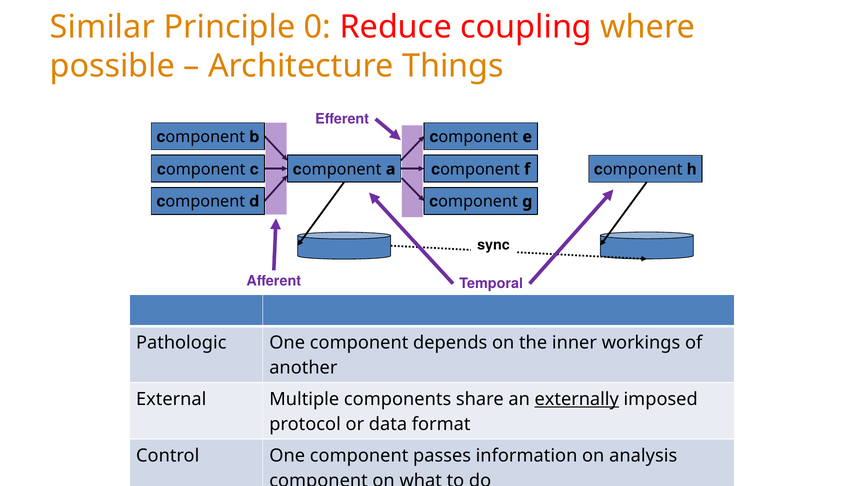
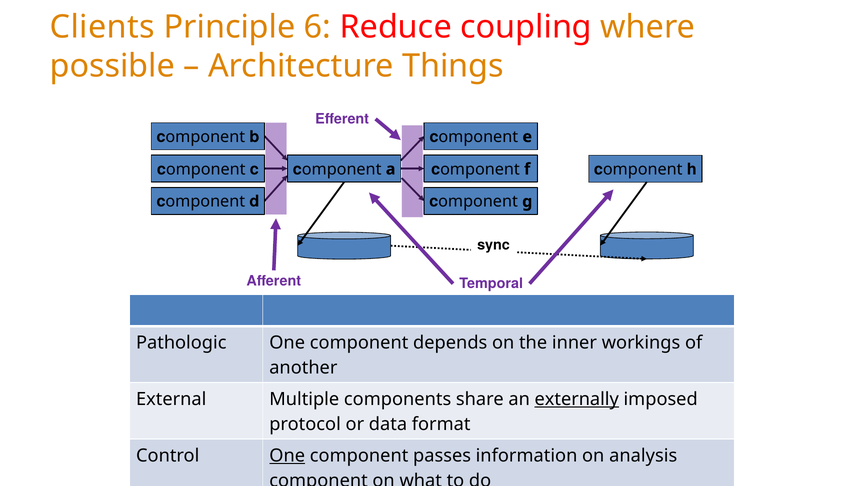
Similar: Similar -> Clients (102, 27)
0: 0 -> 6 (317, 27)
One underline: none -> present (287, 456)
